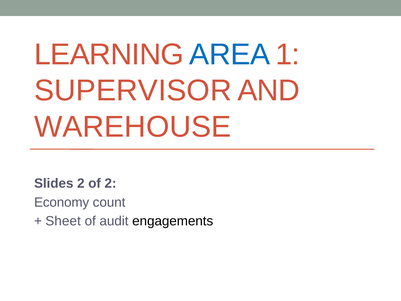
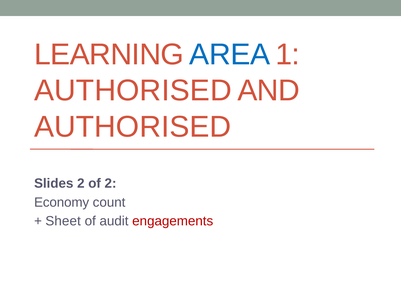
SUPERVISOR: SUPERVISOR -> AUTHORISED (133, 91)
WAREHOUSE: WAREHOUSE -> AUTHORISED (133, 127)
engagements colour: black -> red (173, 221)
